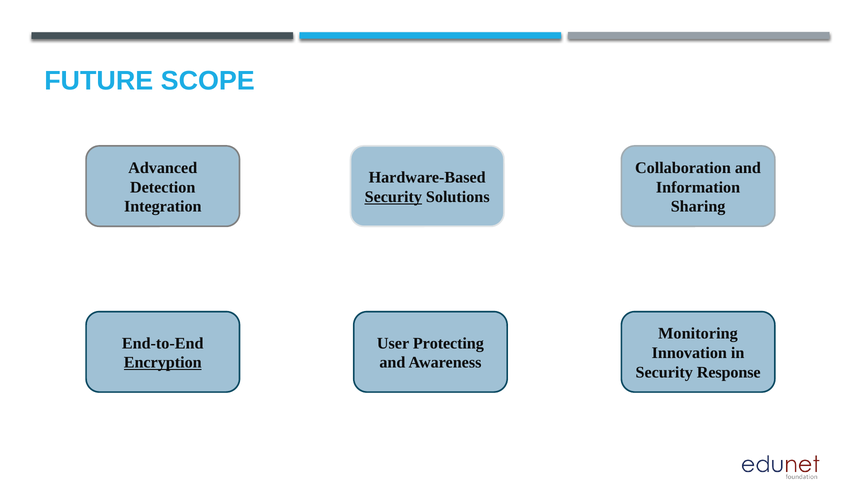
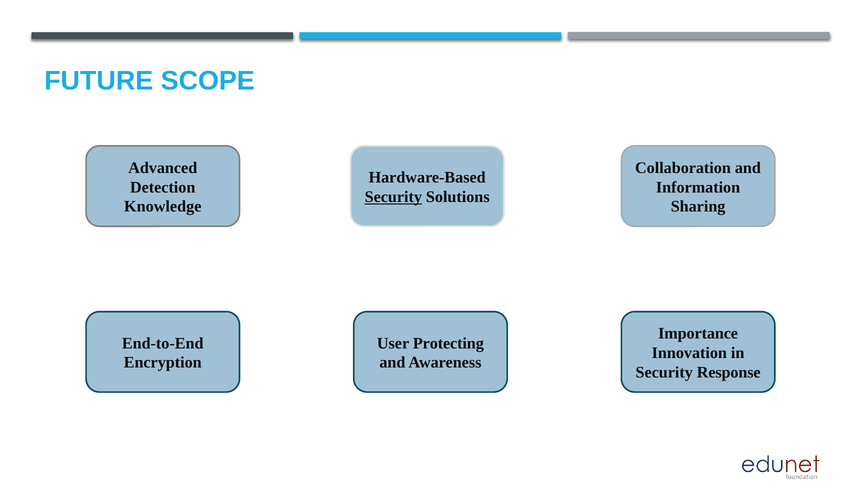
Integration: Integration -> Knowledge (163, 207)
Monitoring: Monitoring -> Importance (698, 334)
Encryption underline: present -> none (163, 363)
